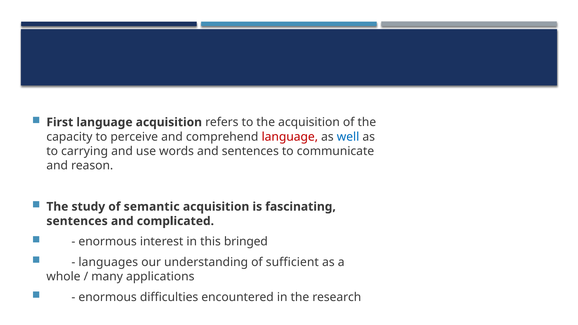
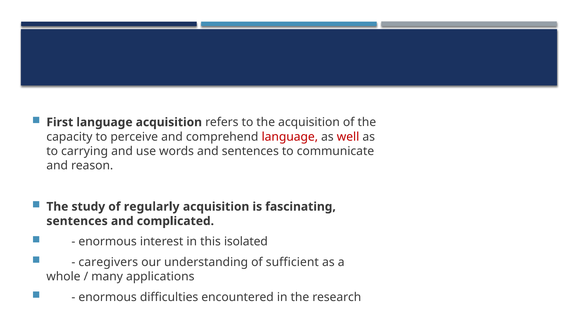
well colour: blue -> red (348, 137)
semantic: semantic -> regularly (152, 207)
bringed: bringed -> isolated (246, 242)
languages: languages -> caregivers (108, 262)
